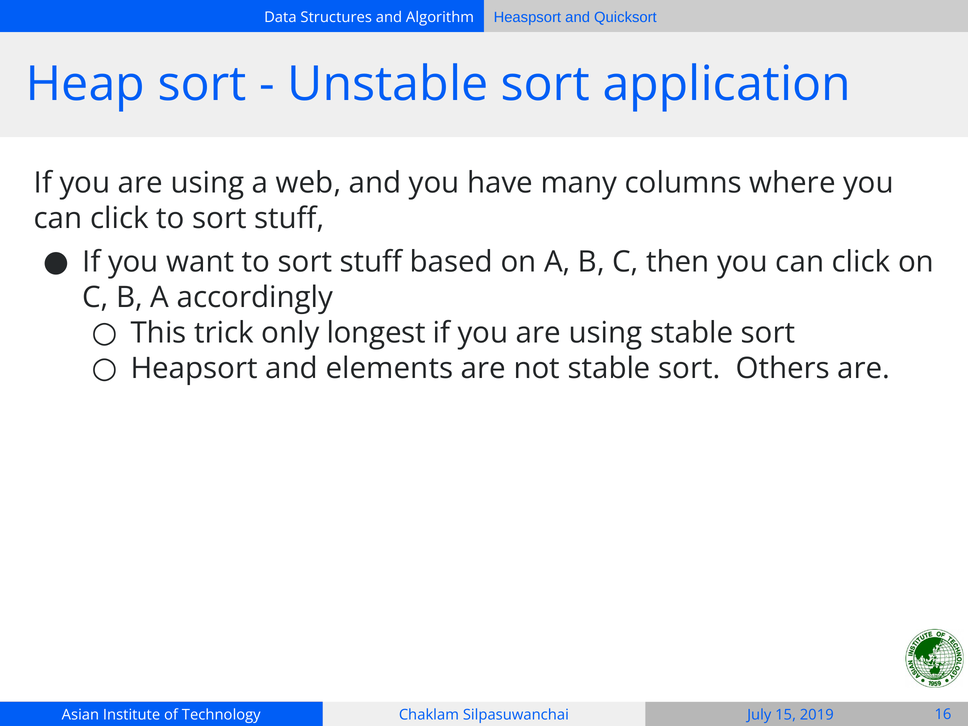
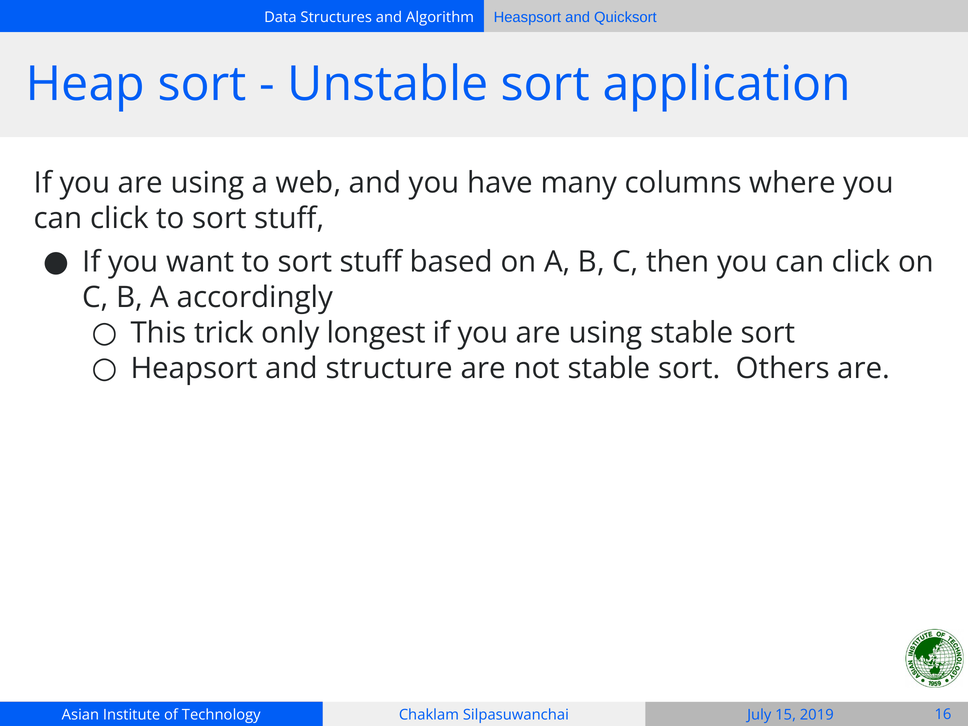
elements: elements -> structure (389, 368)
